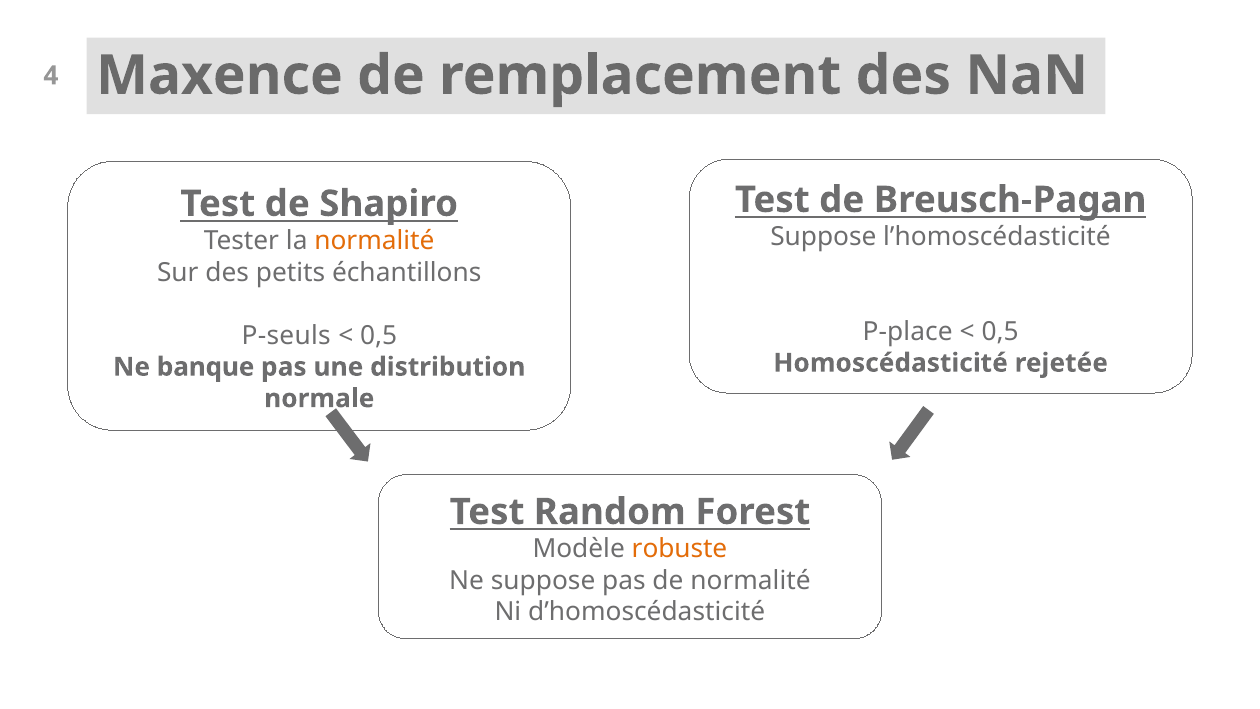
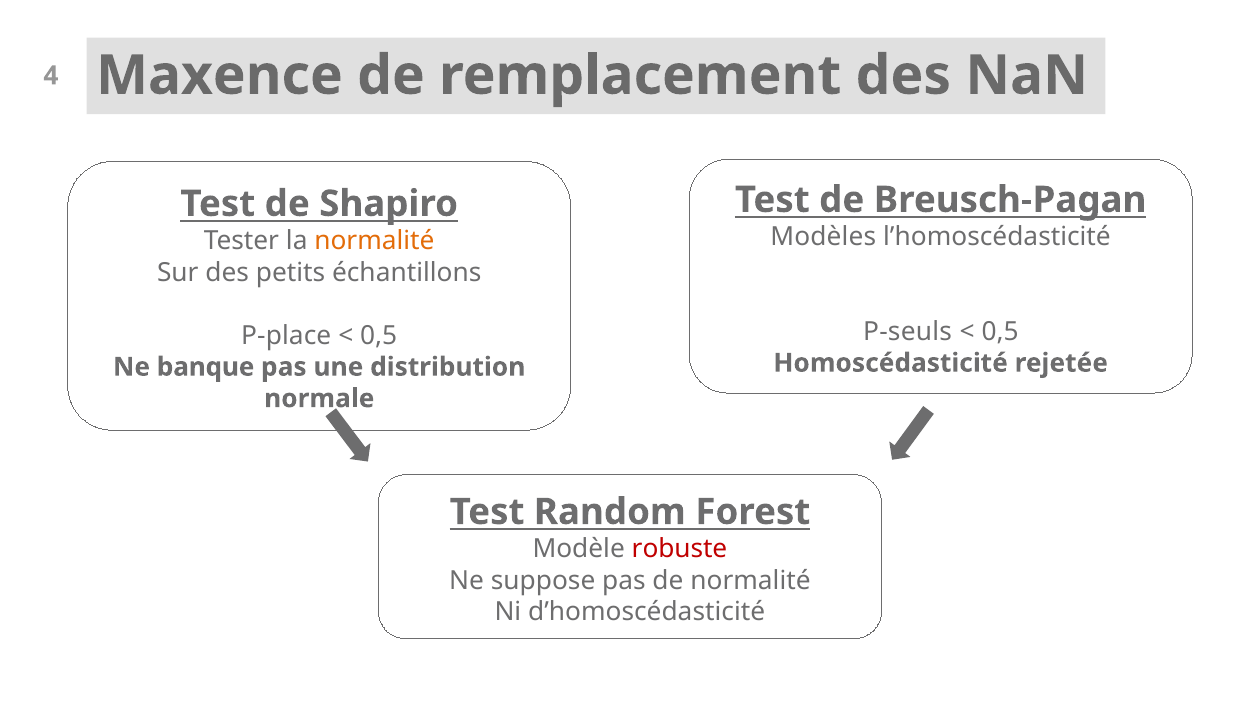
Suppose: Suppose -> Modèles (823, 237)
P-place: P-place -> P-seuls (908, 331)
P-seuls: P-seuls -> P-place (286, 335)
robuste colour: orange -> red (680, 549)
